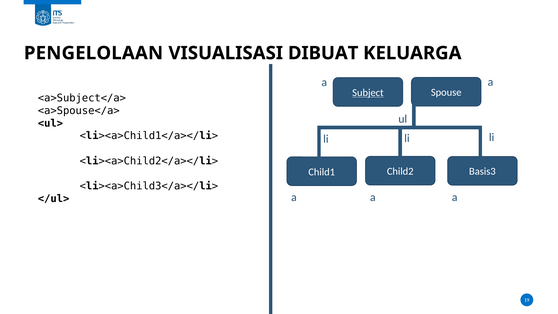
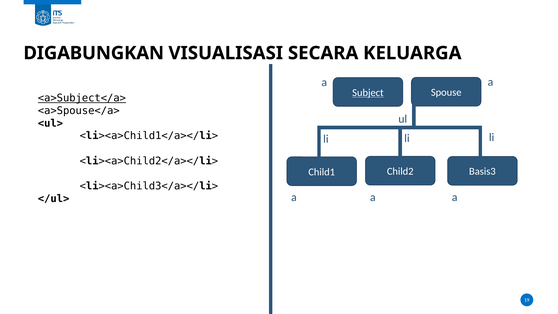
PENGELOLAAN: PENGELOLAAN -> DIGABUNGKAN (94, 53)
DIBUAT: DIBUAT -> SECARA (323, 53)
<a>Subject</a> underline: none -> present (82, 98)
